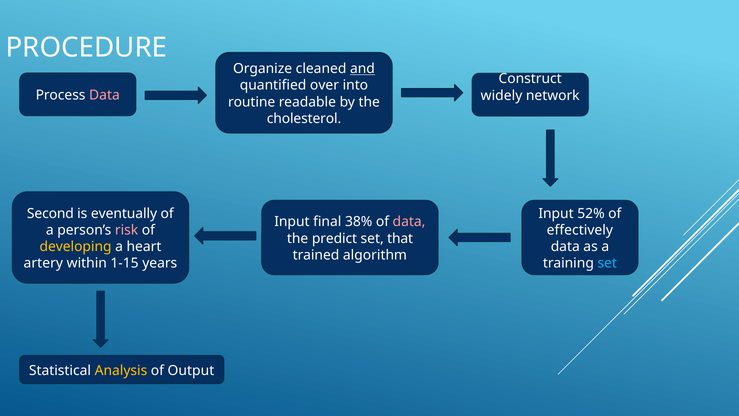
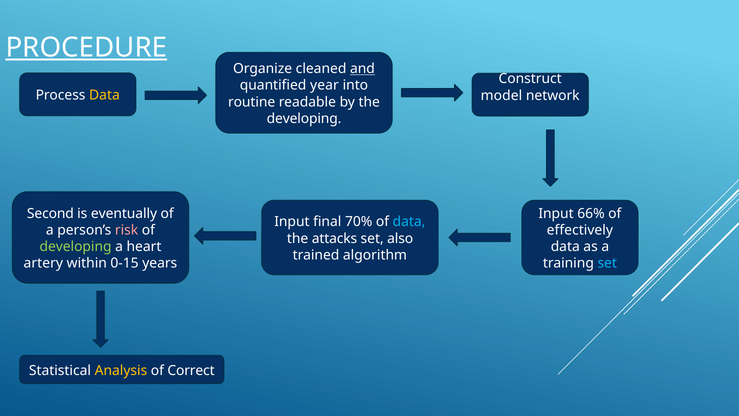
PROCEDURE underline: none -> present (86, 48)
over: over -> year (324, 85)
Data colour: pink -> yellow (104, 95)
widely: widely -> model (501, 95)
cholesterol: cholesterol -> developing (304, 119)
52%: 52% -> 66% (591, 213)
38%: 38% -> 70% (359, 222)
data colour: pink -> light blue (409, 222)
predict: predict -> attacks (335, 238)
that: that -> also (400, 238)
developing colour: yellow -> light green (76, 247)
1-15: 1-15 -> 0-15 (125, 263)
Output: Output -> Correct (191, 370)
